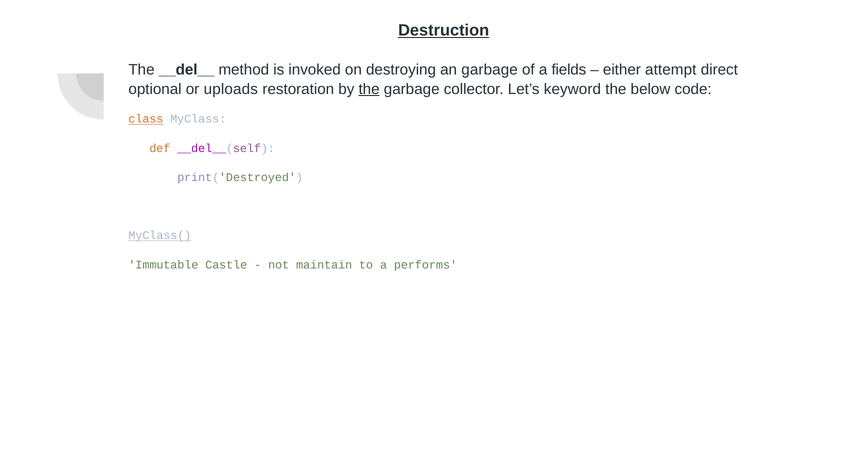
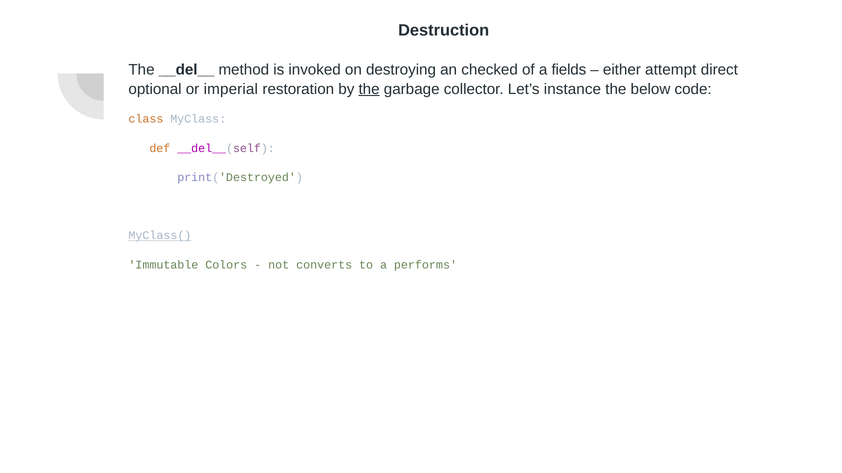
Destruction underline: present -> none (444, 30)
an garbage: garbage -> checked (490, 70)
uploads: uploads -> imperial (231, 89)
keyword: keyword -> instance (572, 89)
class underline: present -> none (146, 119)
Castle: Castle -> Colors (226, 265)
maintain: maintain -> converts (324, 265)
